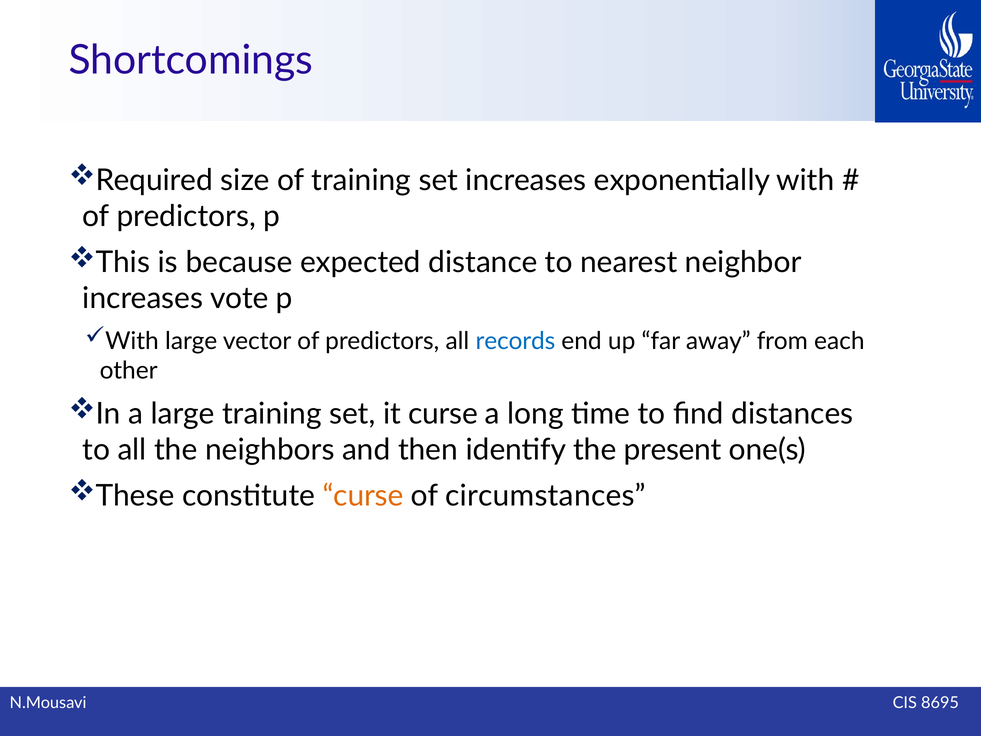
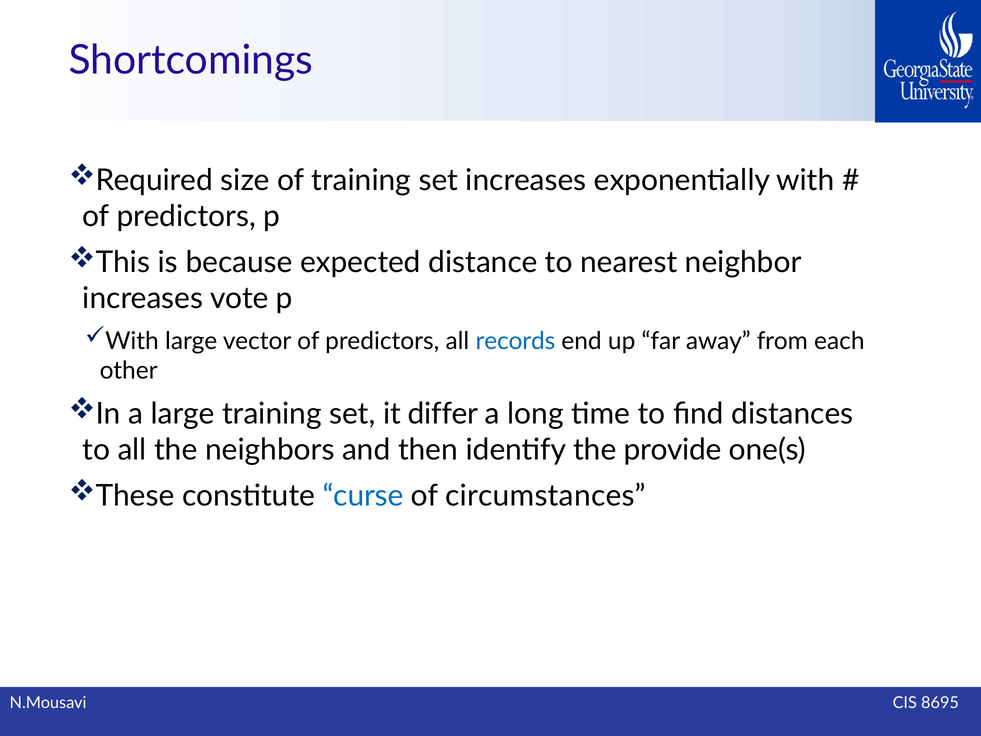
it curse: curse -> differ (443, 414)
present: present -> provide (673, 450)
curse colour: orange -> blue (363, 496)
